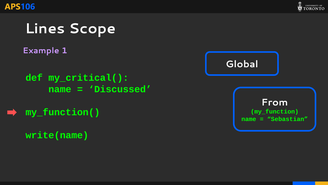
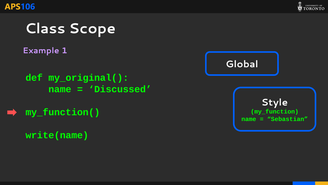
Lines: Lines -> Class (45, 28)
my_critical(: my_critical( -> my_original( (89, 77)
From: From -> Style (275, 102)
